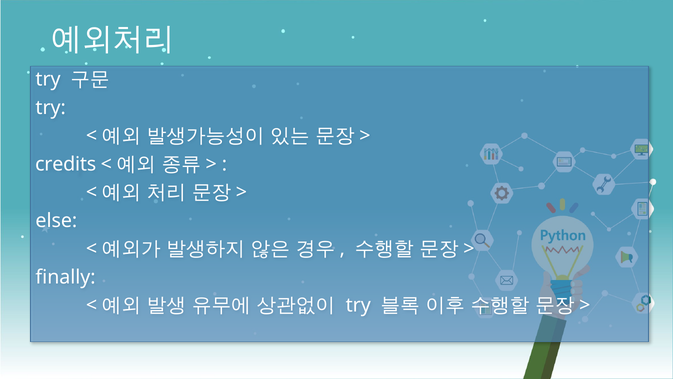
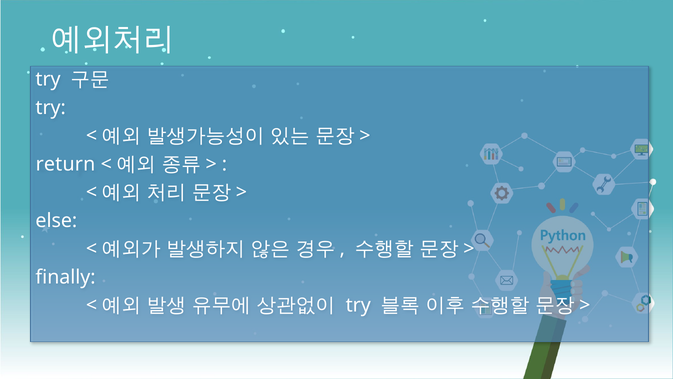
credits: credits -> return (65, 164)
